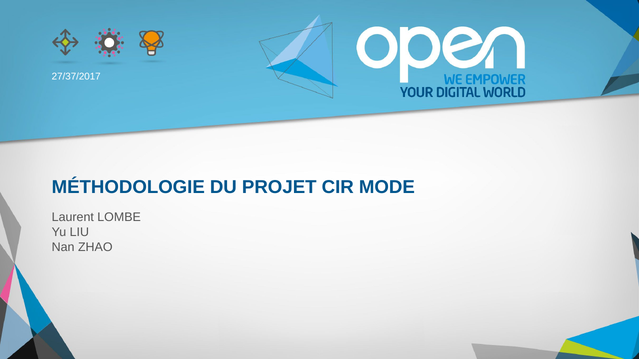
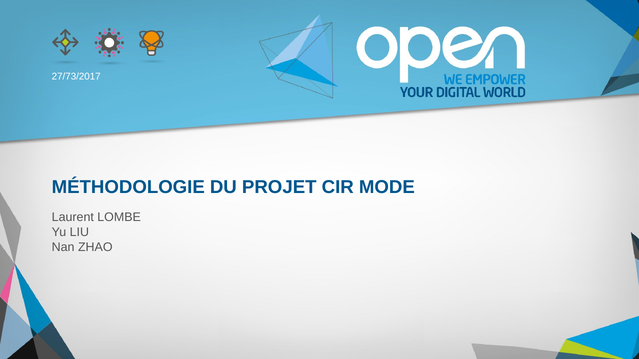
27/37/2017: 27/37/2017 -> 27/73/2017 (76, 77)
